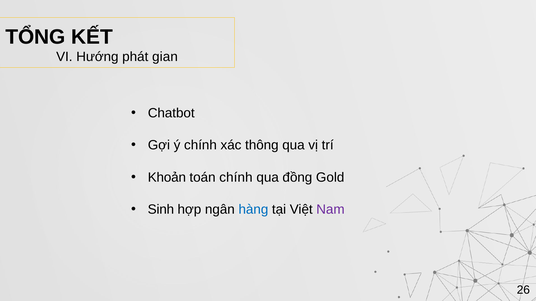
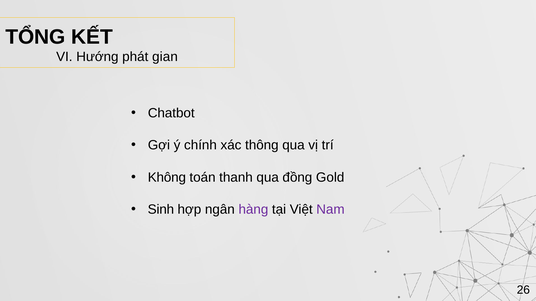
Khoản: Khoản -> Không (167, 178)
toán chính: chính -> thanh (236, 178)
hàng colour: blue -> purple (253, 210)
